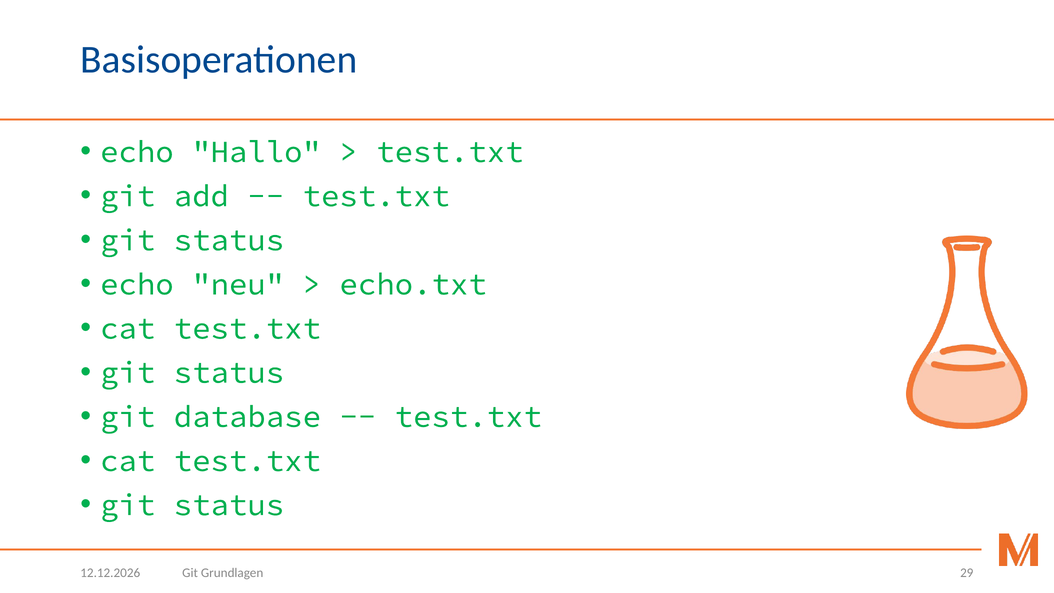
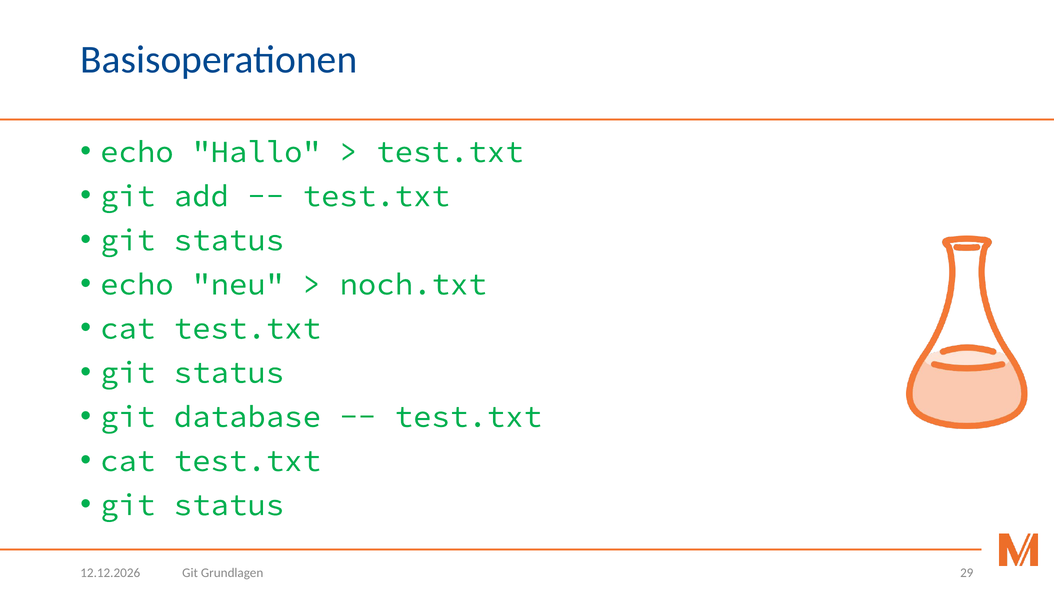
echo.txt: echo.txt -> noch.txt (413, 284)
